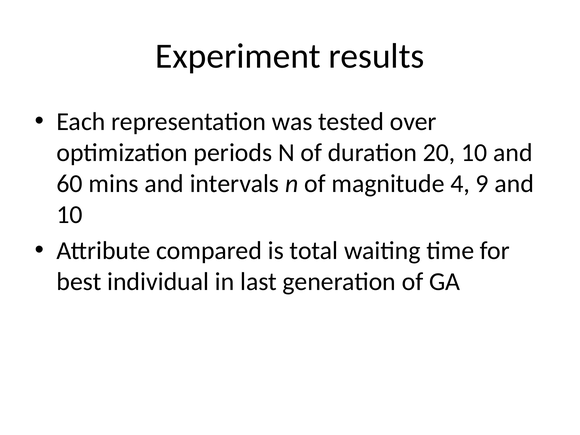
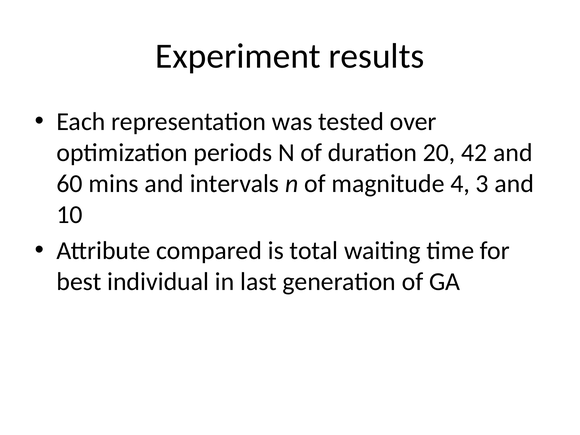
20 10: 10 -> 42 (474, 153)
9: 9 -> 3 (482, 184)
